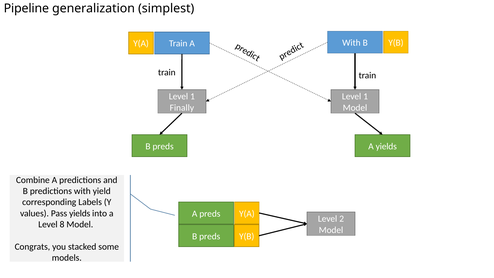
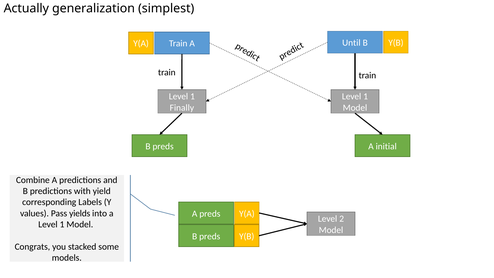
Pipeline: Pipeline -> Actually (26, 8)
A With: With -> Until (351, 43)
A yields: yields -> initial (386, 146)
8: 8 -> 1 (62, 224)
